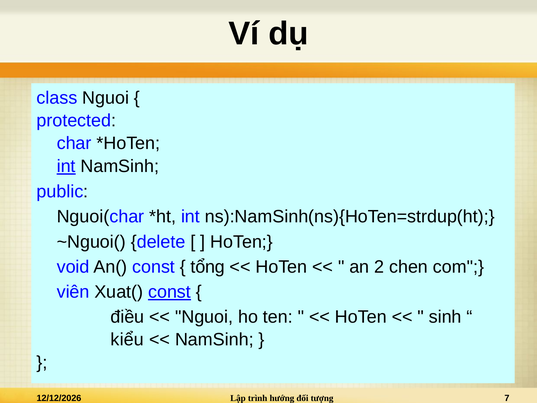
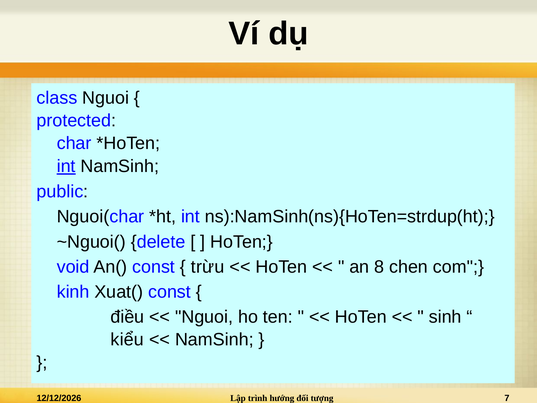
tổng: tổng -> trừu (208, 267)
2: 2 -> 8 (379, 267)
viên: viên -> kinh (73, 292)
const underline: present -> none (169, 292)
